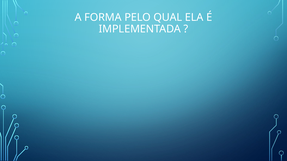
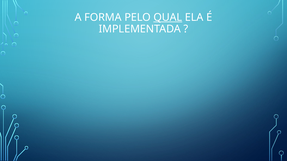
QUAL underline: none -> present (168, 17)
